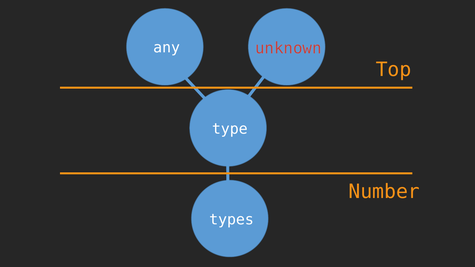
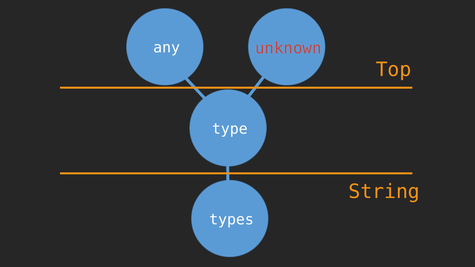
Number: Number -> String (384, 192)
